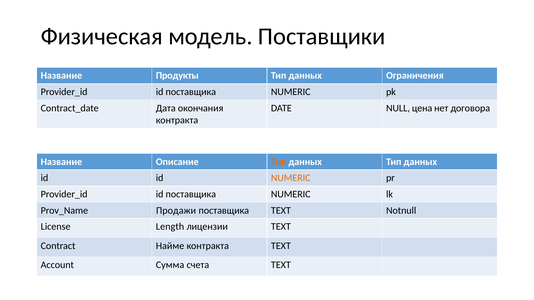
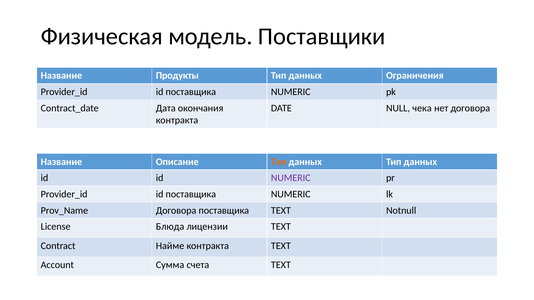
цена: цена -> чека (422, 108)
NUMERIC colour: orange -> purple (291, 178)
Продажи: Продажи -> Договора (176, 211)
Length: Length -> Блюда (170, 227)
